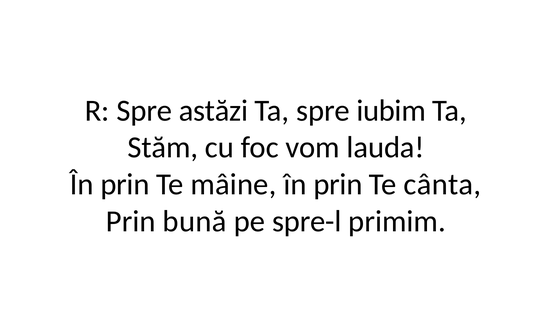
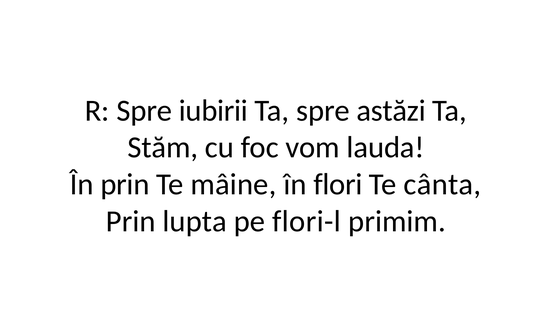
astăzi: astăzi -> iubirii (213, 110)
iubim: iubim -> astăzi (391, 110)
prin: prin -> flori (338, 184)
bună: bună -> lupta (195, 221)
spre-l: spre-l -> flori-l (307, 221)
